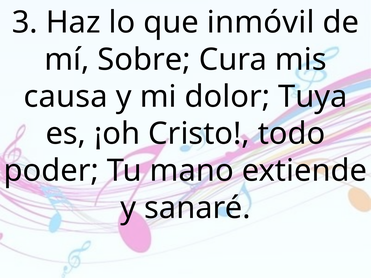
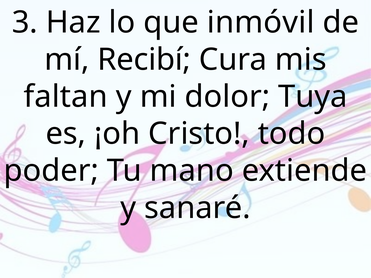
Sobre: Sobre -> Recibí (144, 60)
causa: causa -> faltan (66, 97)
